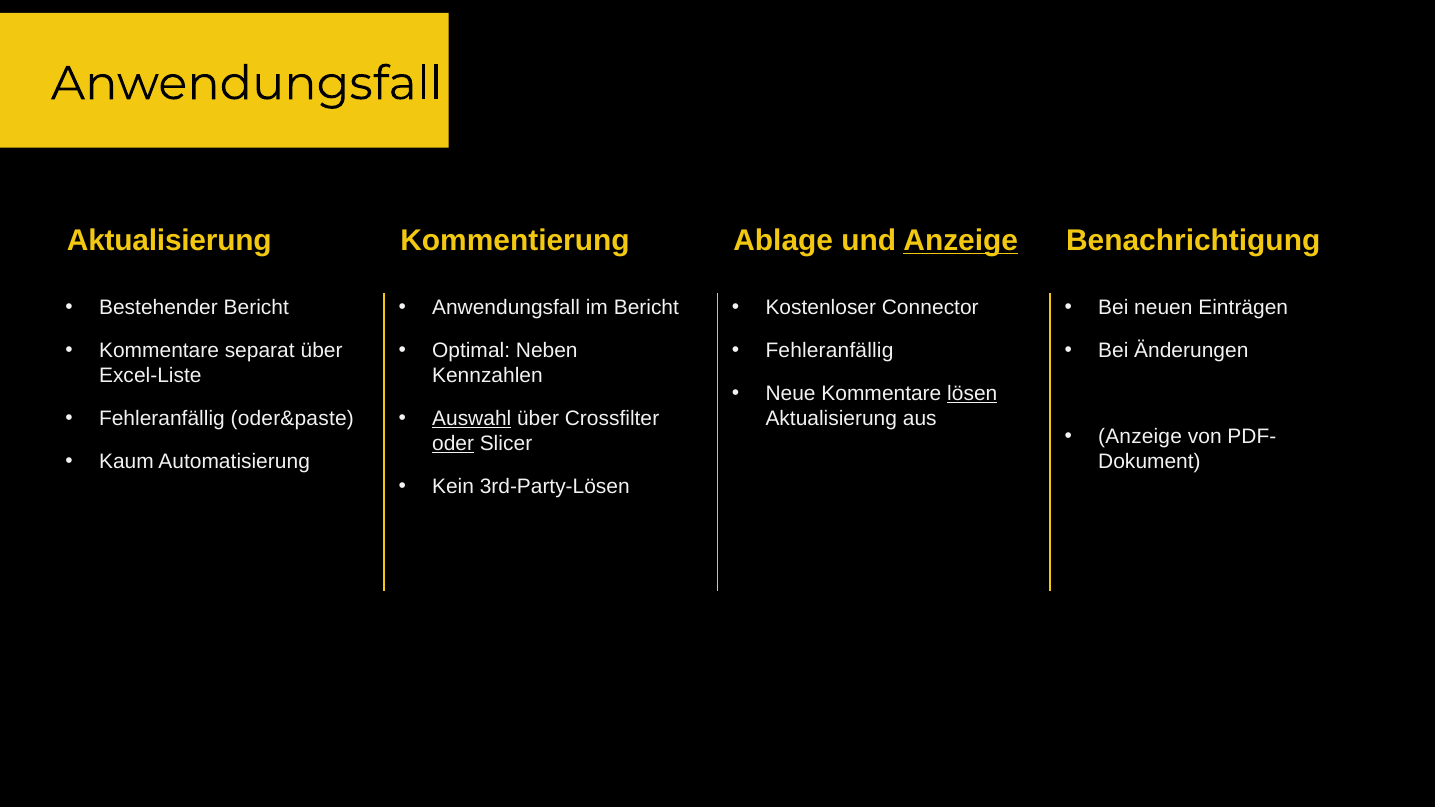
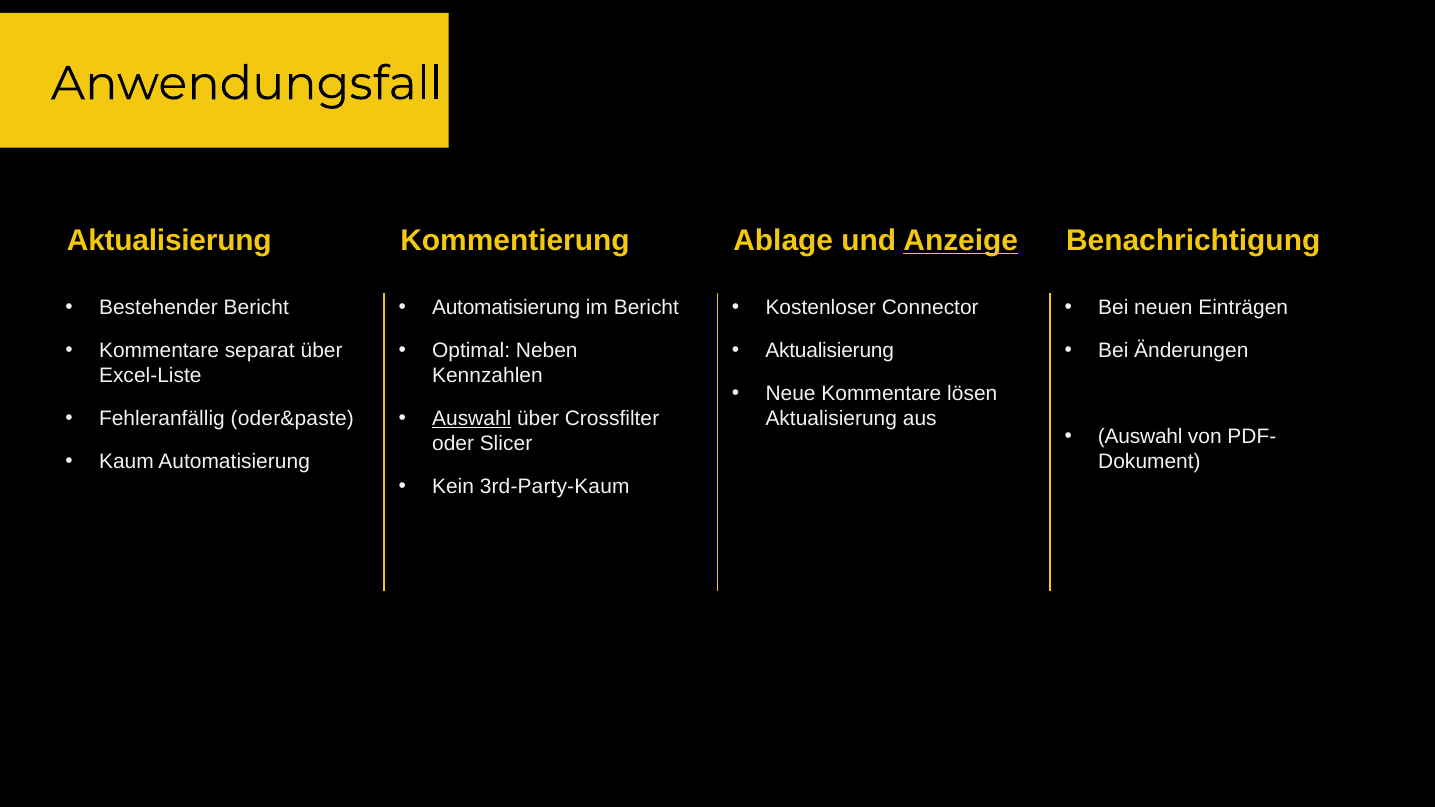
Anwendungsfall: Anwendungsfall -> Automatisierung (506, 307)
Fehleranfällig: Fehleranfällig -> Aktualisierung (830, 350)
lösen underline: present -> none (972, 393)
Anzeige: Anzeige -> Auswahl (1140, 436)
oder underline: present -> none (453, 444)
3rd-Party-Lösen: 3rd-Party-Lösen -> 3rd-Party-Kaum (555, 487)
